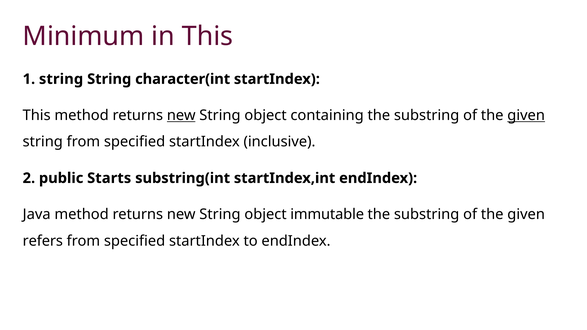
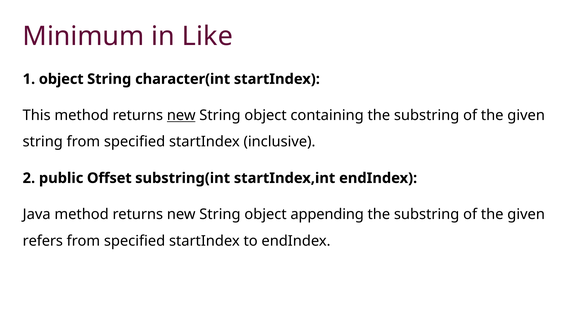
in This: This -> Like (207, 36)
string: string -> object (61, 79)
given underline: present -> none (526, 115)
Starts: Starts -> Offset (109, 178)
immutable: immutable -> appending (327, 215)
